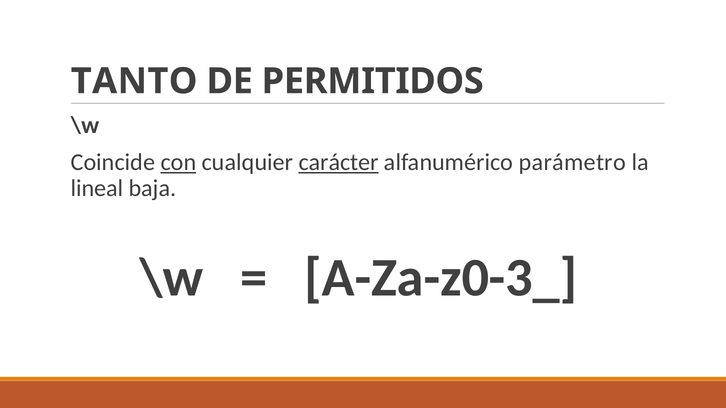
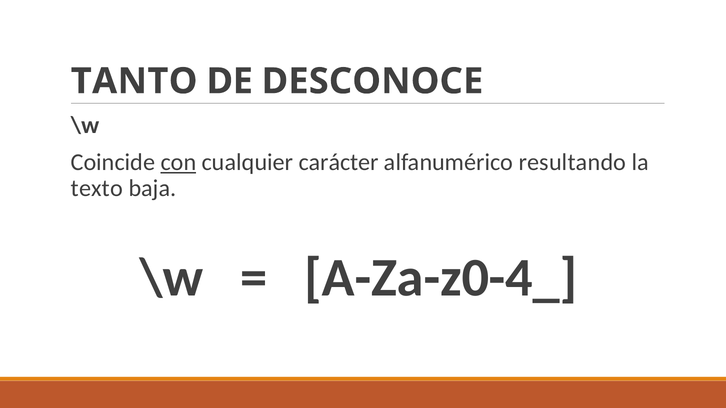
PERMITIDOS: PERMITIDOS -> DESCONOCE (372, 81)
carácter underline: present -> none (339, 162)
parámetro: parámetro -> resultando (572, 162)
lineal: lineal -> texto (97, 188)
A-Za-z0-3_: A-Za-z0-3_ -> A-Za-z0-4_ (441, 278)
